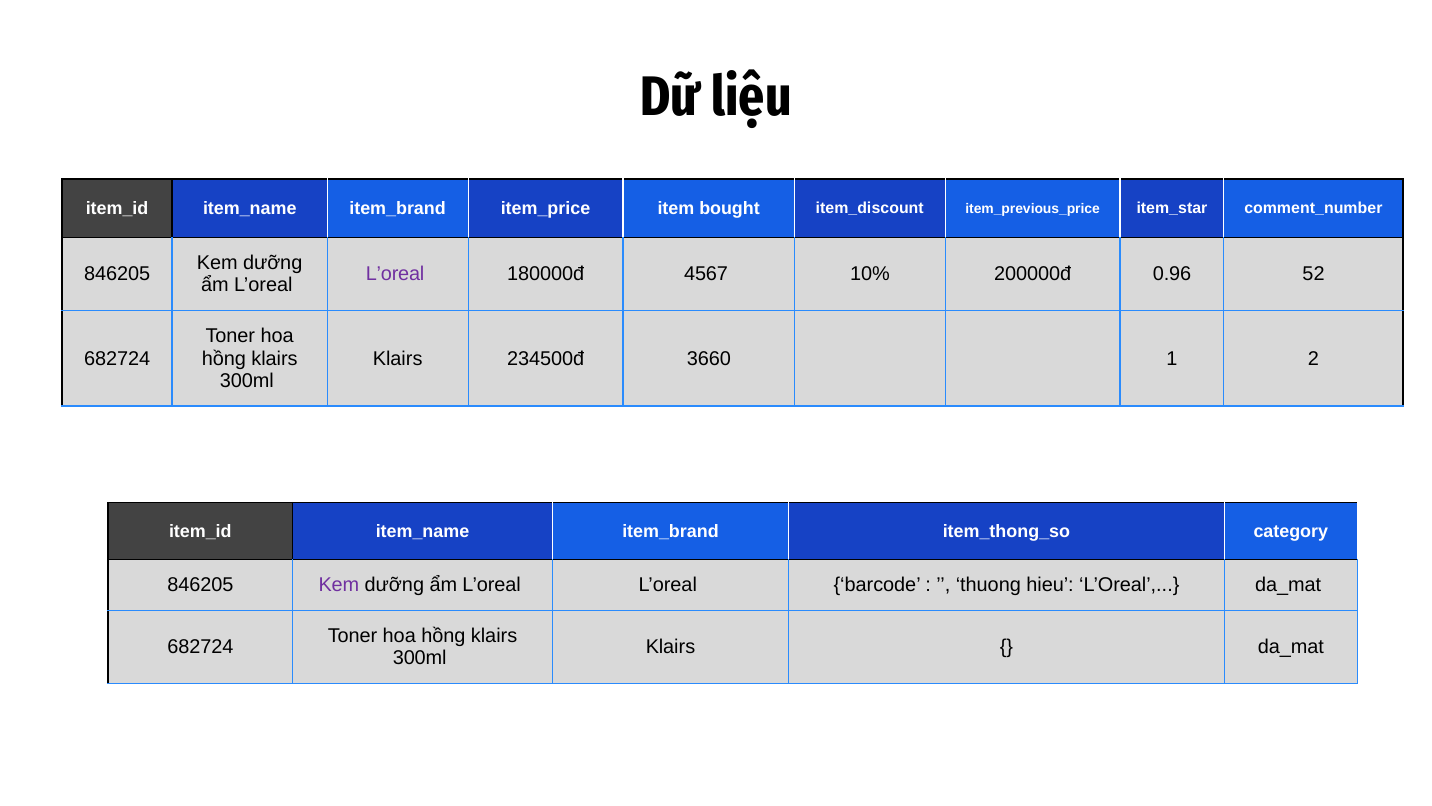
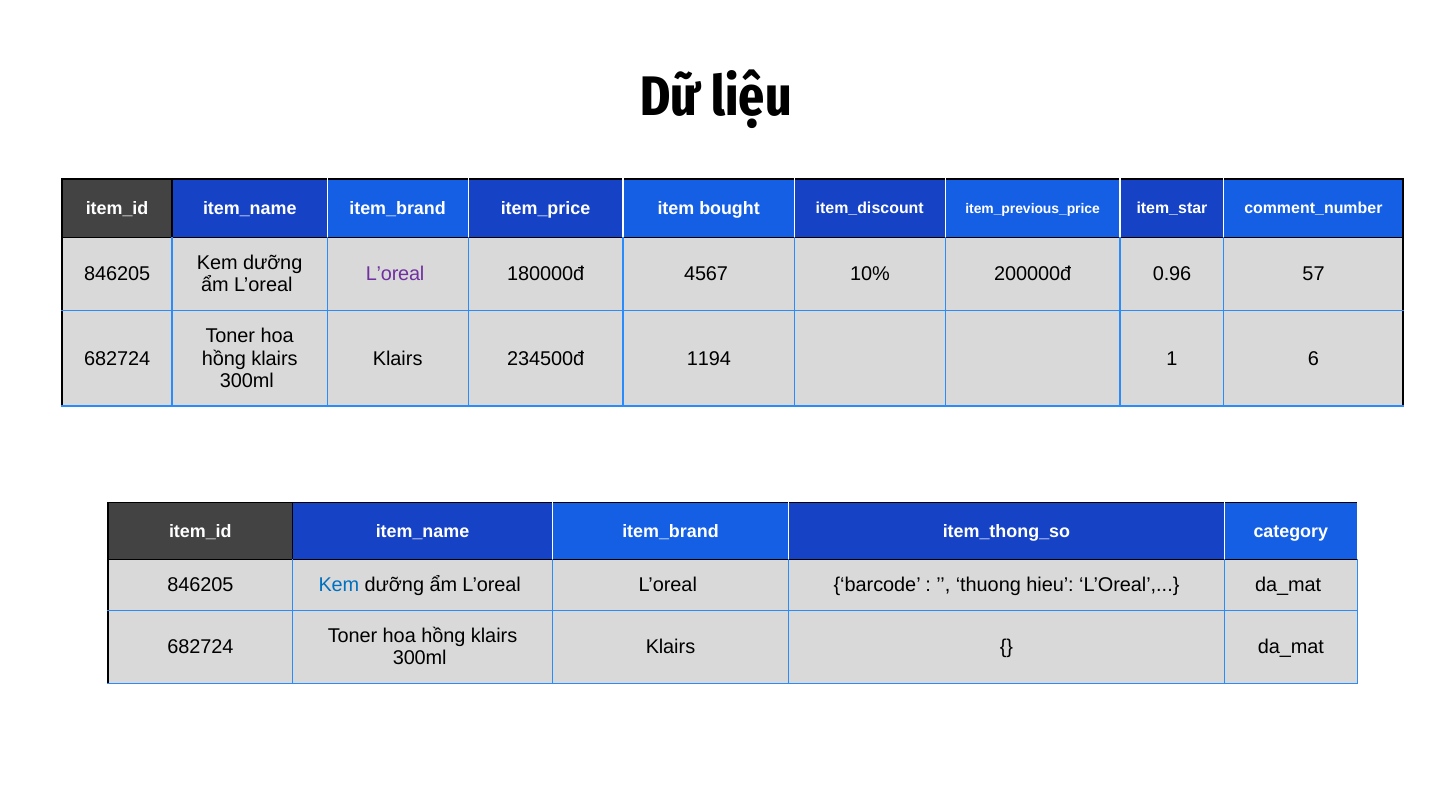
52: 52 -> 57 (1314, 274)
3660: 3660 -> 1194 (709, 358)
2: 2 -> 6 (1314, 358)
Kem colour: purple -> blue (339, 585)
